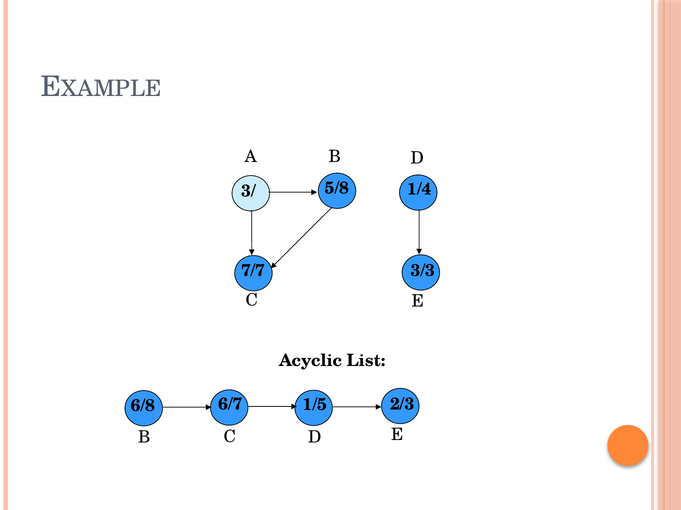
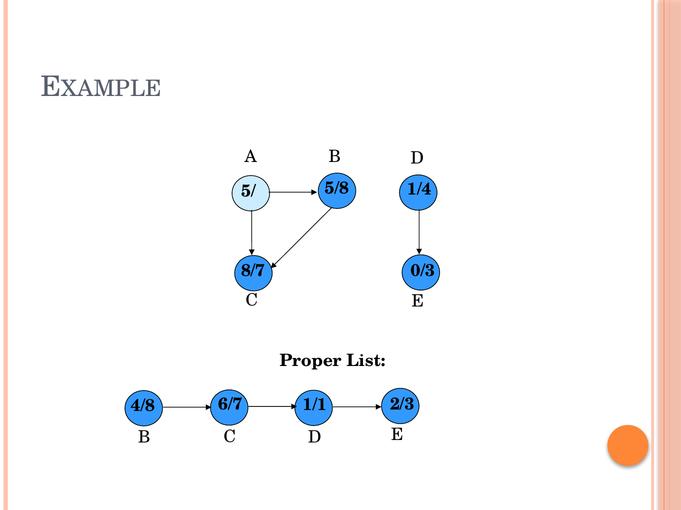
3/: 3/ -> 5/ (249, 191)
7/7: 7/7 -> 8/7 (253, 271)
3/3: 3/3 -> 0/3 (423, 271)
Acyclic: Acyclic -> Proper (311, 361)
1/5: 1/5 -> 1/1 (315, 405)
6/8: 6/8 -> 4/8 (143, 406)
